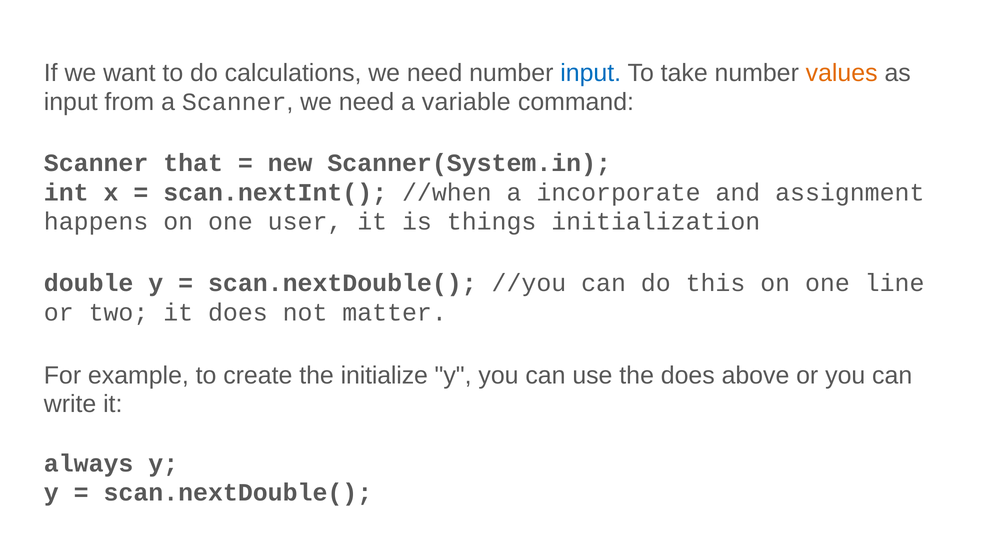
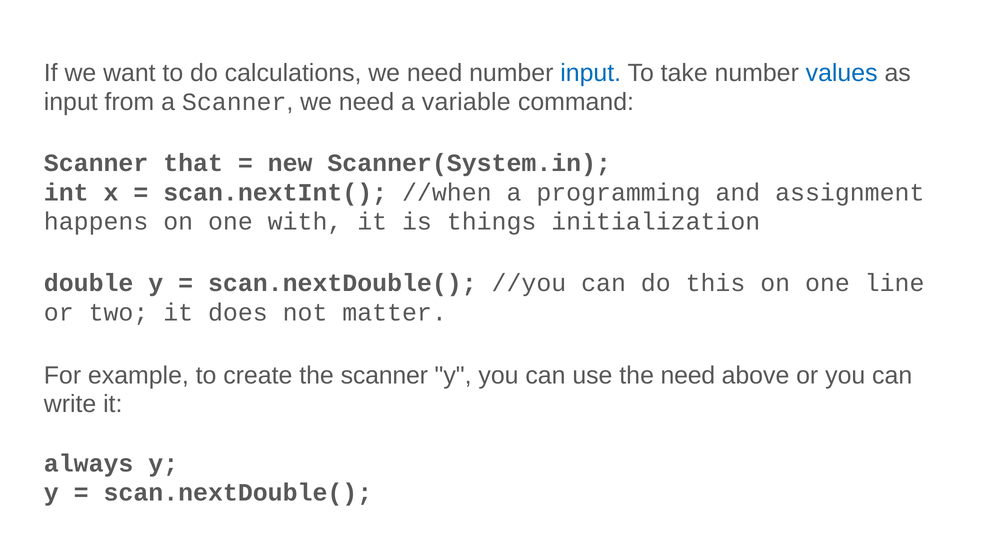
values colour: orange -> blue (842, 73)
incorporate: incorporate -> programming (618, 192)
user: user -> with (305, 221)
the initialize: initialize -> scanner (384, 375)
the does: does -> need (688, 375)
